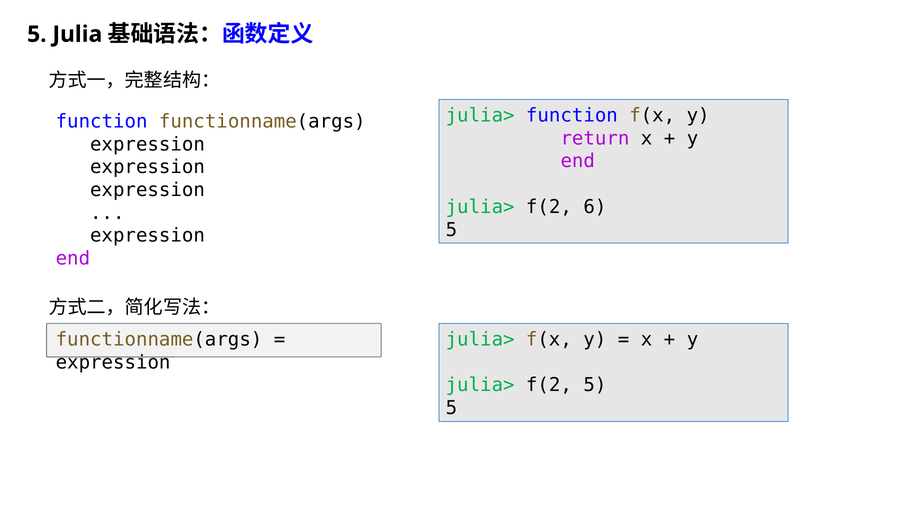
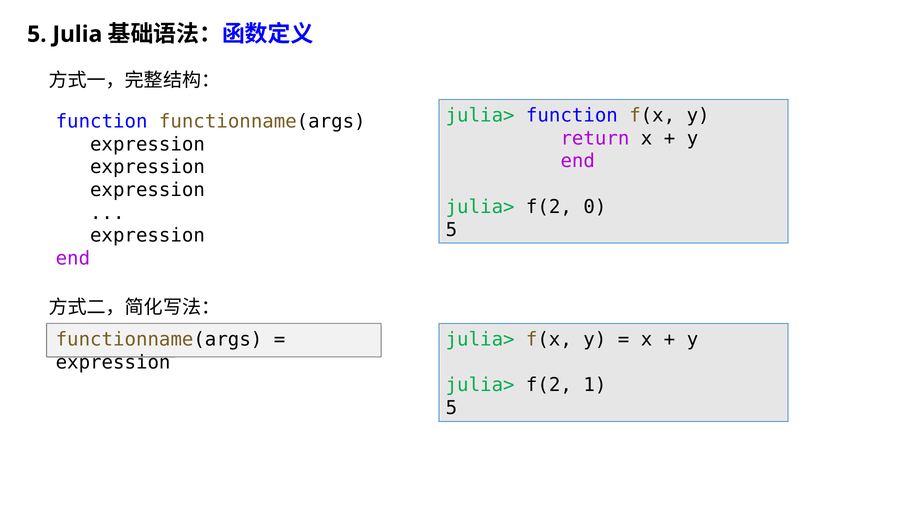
6: 6 -> 0 (595, 207)
f(2 5: 5 -> 1 (595, 385)
